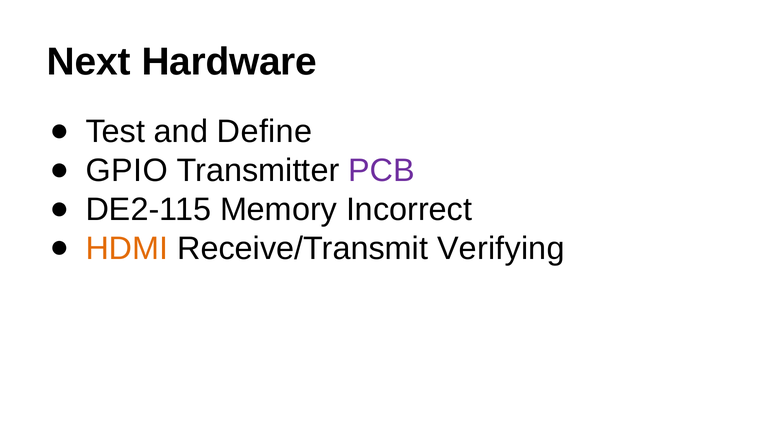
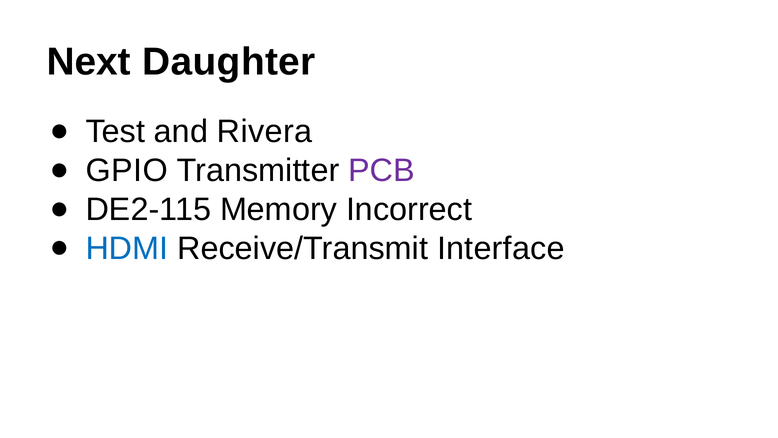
Hardware: Hardware -> Daughter (229, 62)
Define: Define -> Rivera (265, 132)
HDMI colour: orange -> blue (127, 248)
Verifying: Verifying -> Interface (501, 248)
